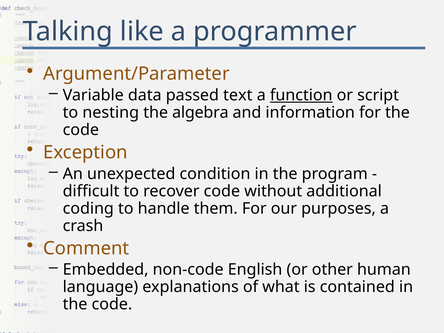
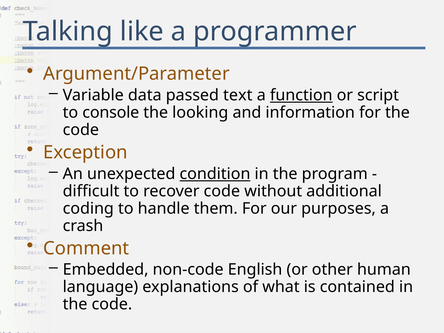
nesting: nesting -> console (111, 113)
algebra: algebra -> looking (200, 113)
condition underline: none -> present (215, 174)
